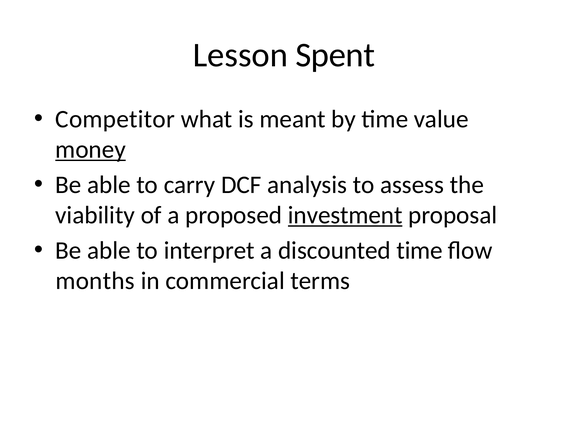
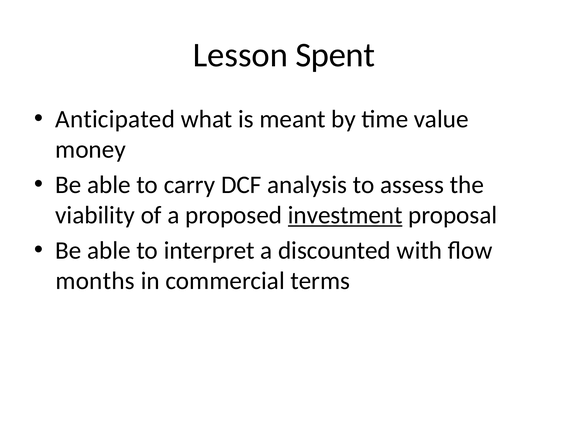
Competitor: Competitor -> Anticipated (115, 119)
money underline: present -> none (91, 149)
discounted time: time -> with (419, 250)
